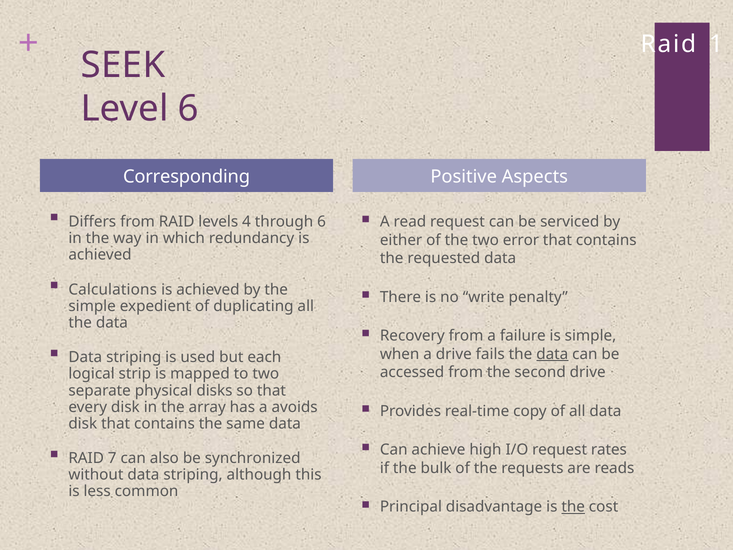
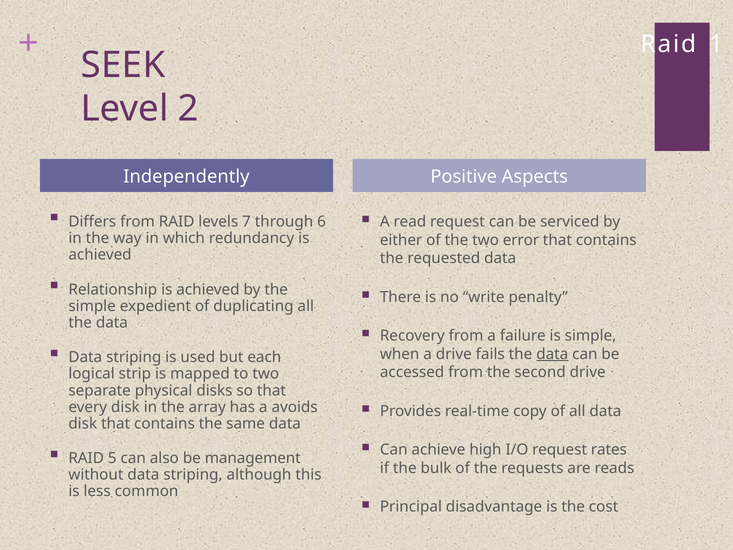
Level 6: 6 -> 2 (188, 109)
Corresponding: Corresponding -> Independently (186, 177)
4: 4 -> 7 (246, 222)
Calculations: Calculations -> Relationship (113, 289)
7: 7 -> 5 (112, 458)
synchronized: synchronized -> management (253, 458)
the underline: present -> none (573, 507)
